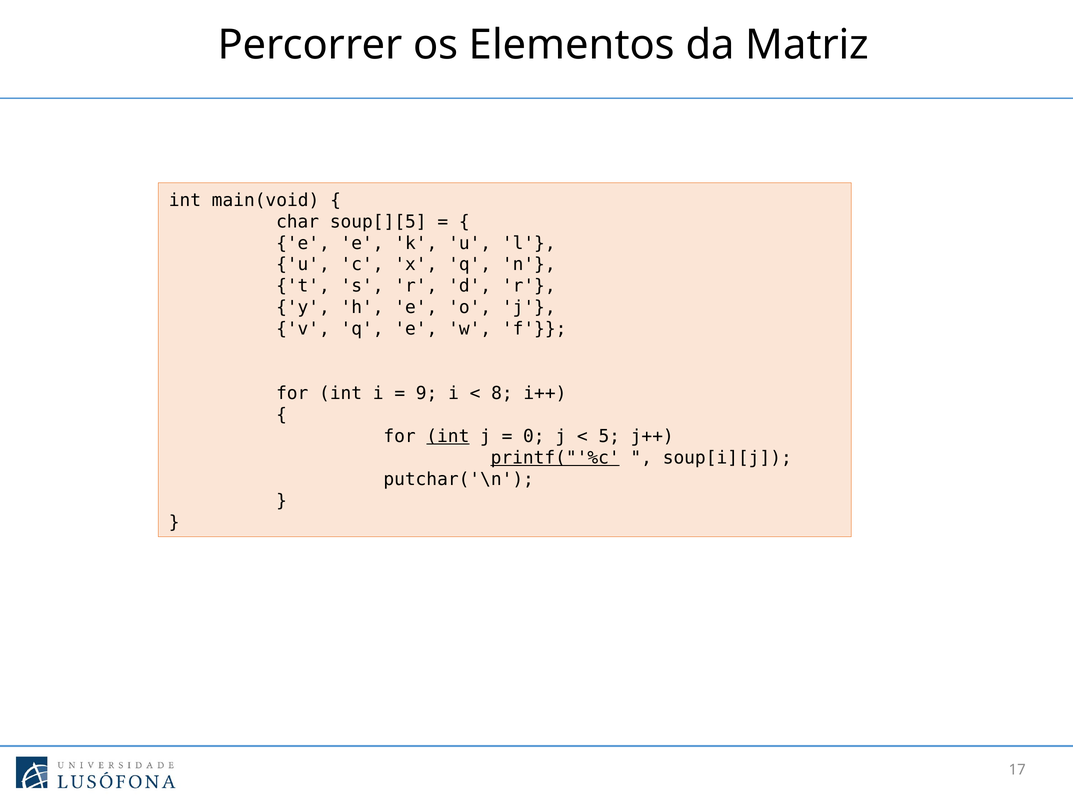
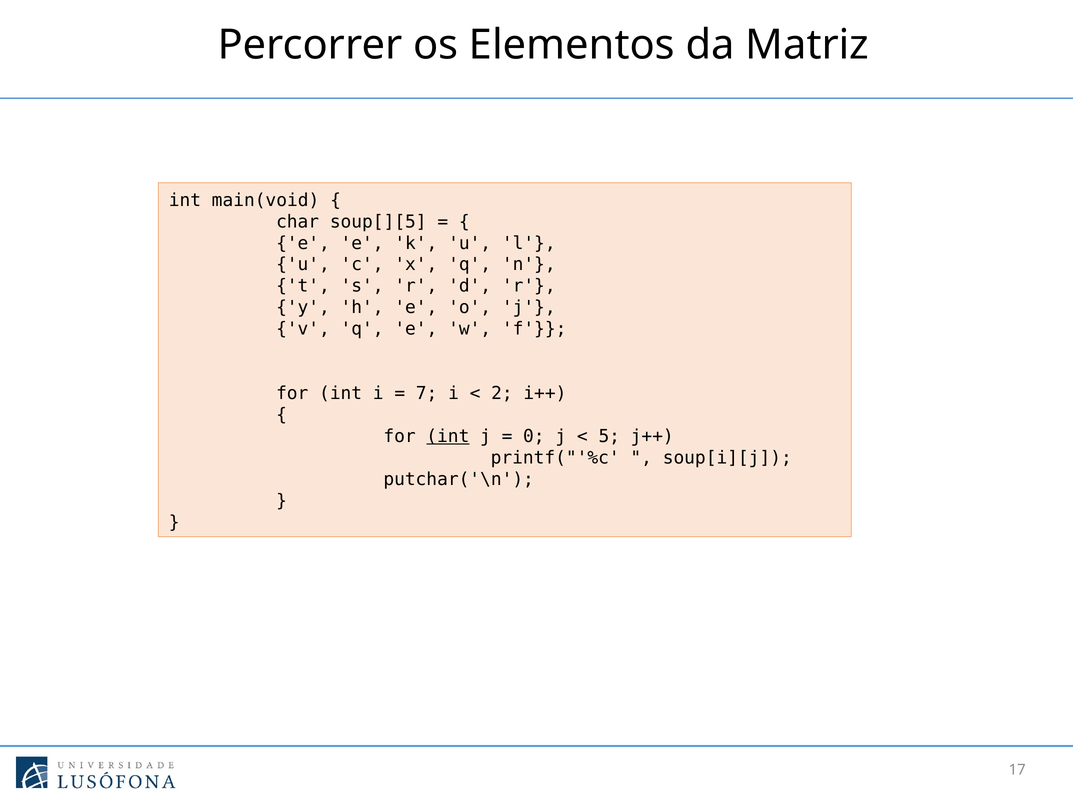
9: 9 -> 7 (427, 393)
8: 8 -> 2 (502, 393)
printf("'%c underline: present -> none (555, 458)
